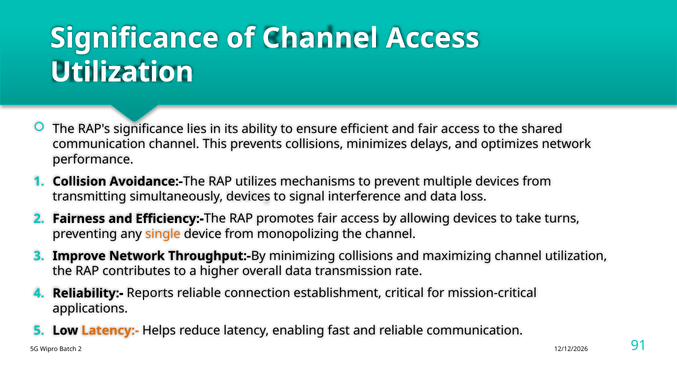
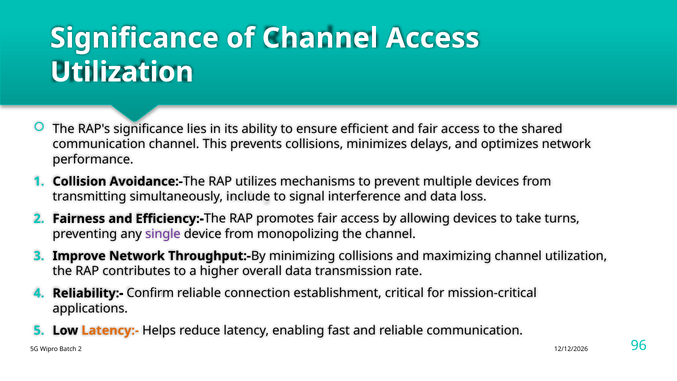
simultaneously devices: devices -> include (248, 197)
single colour: orange -> purple (163, 234)
Reports: Reports -> Confirm (150, 293)
91: 91 -> 96 (639, 345)
